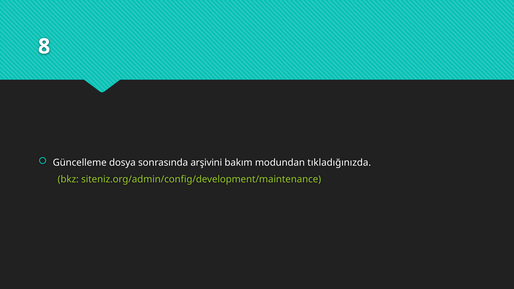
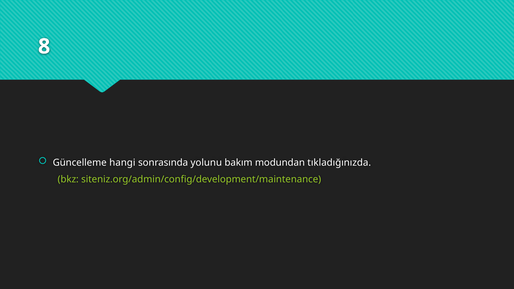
dosya: dosya -> hangi (122, 163)
arşivini: arşivini -> yolunu (206, 163)
